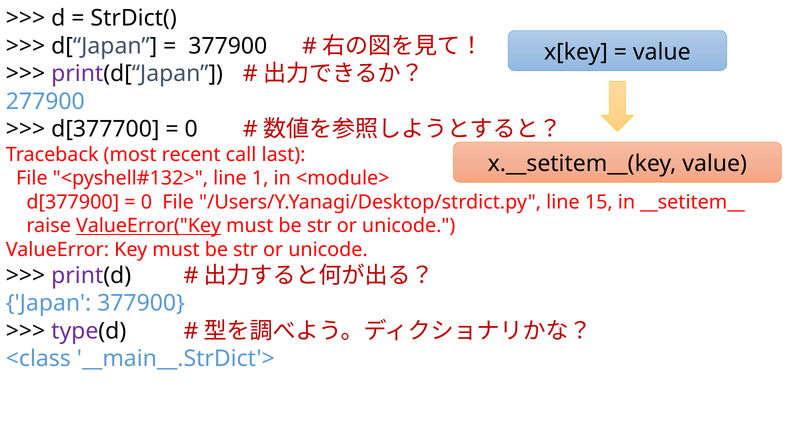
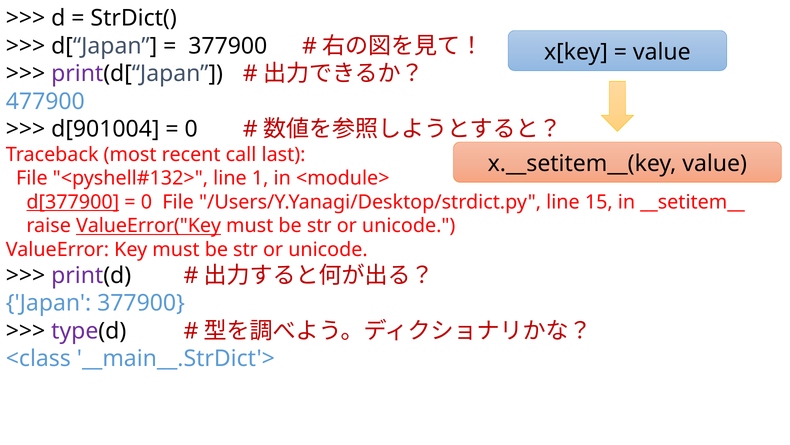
277900: 277900 -> 477900 (45, 101)
d[377700: d[377700 -> d[901004 (105, 129)
d[377900 underline: none -> present (73, 202)
